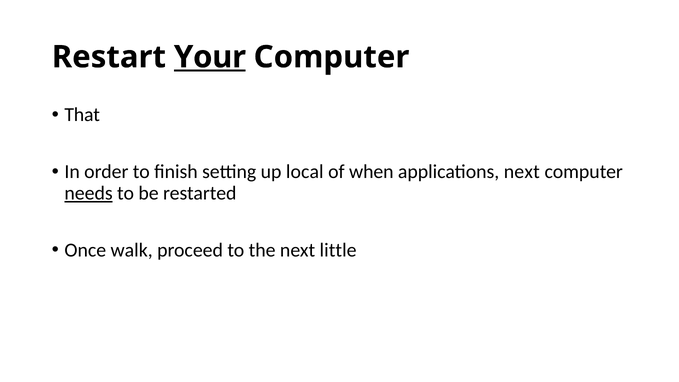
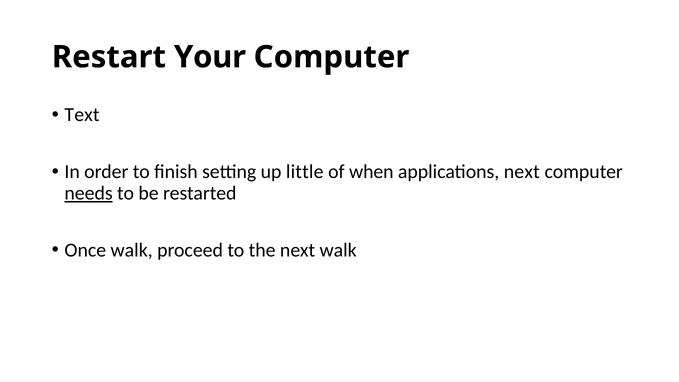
Your underline: present -> none (210, 57)
That: That -> Text (82, 115)
local: local -> little (305, 172)
next little: little -> walk (338, 250)
